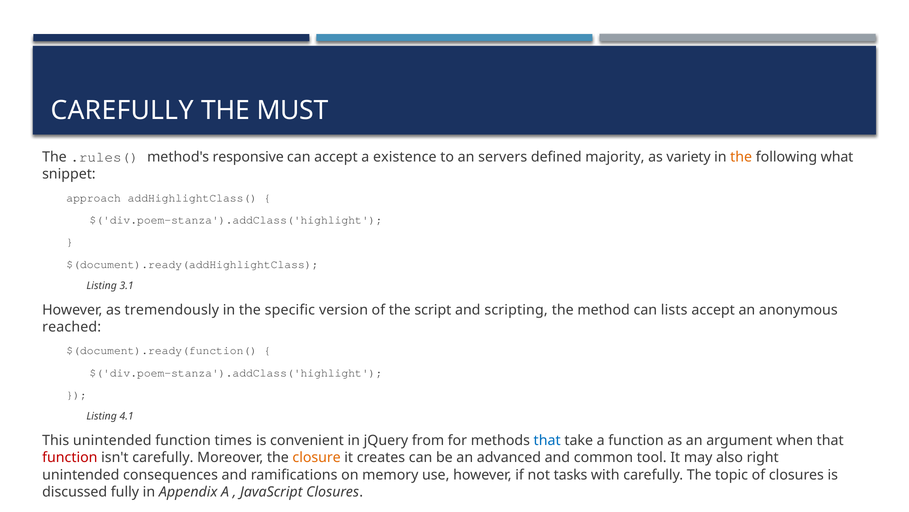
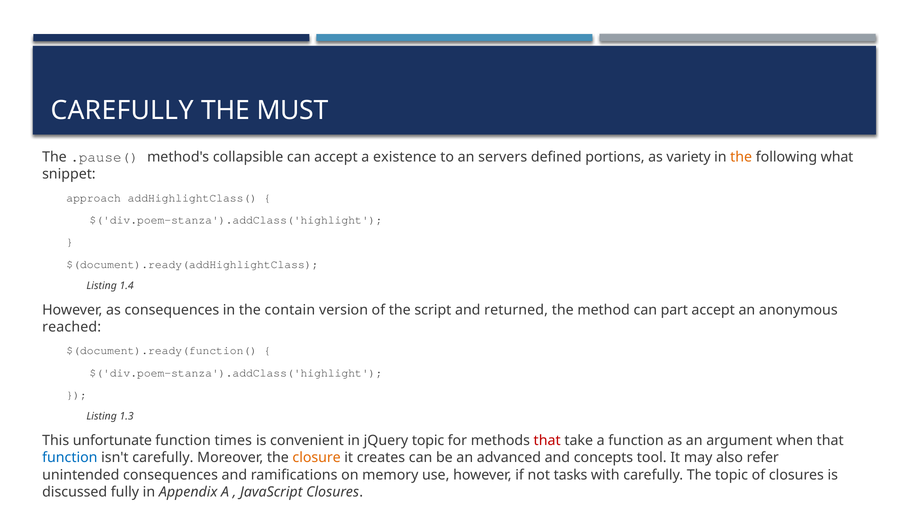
.rules(: .rules( -> .pause( (105, 157)
responsive: responsive -> collapsible (248, 157)
majority: majority -> portions (615, 157)
3.1: 3.1 -> 1.4 (127, 285)
as tremendously: tremendously -> consequences (172, 310)
specific: specific -> contain (290, 310)
scripting: scripting -> returned (516, 310)
lists: lists -> part (674, 310)
4.1: 4.1 -> 1.3 (127, 416)
This unintended: unintended -> unfortunate (112, 440)
jQuery from: from -> topic (428, 440)
that colour: blue -> red (547, 440)
function colour: red -> blue (70, 457)
common: common -> concepts (603, 457)
right: right -> refer (763, 457)
